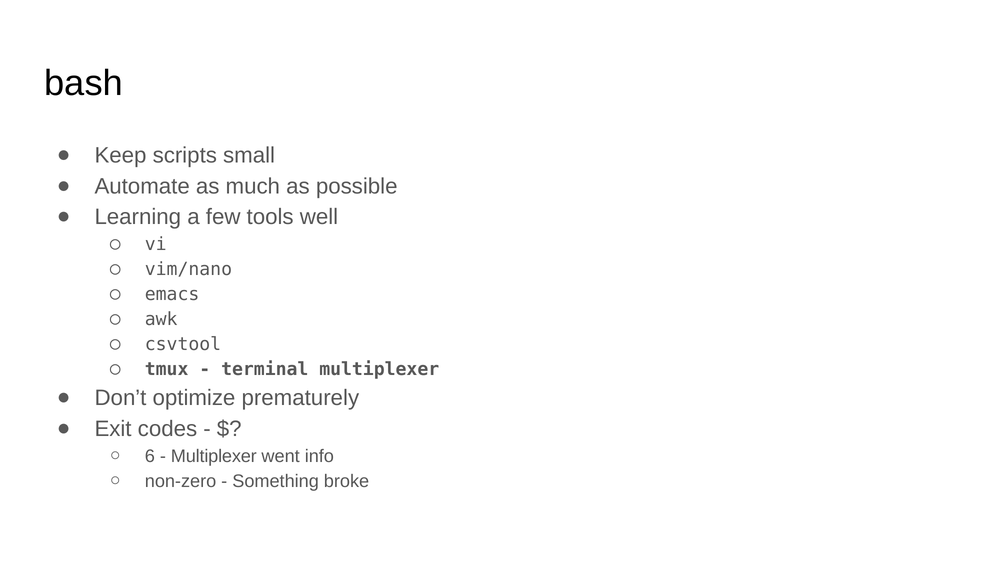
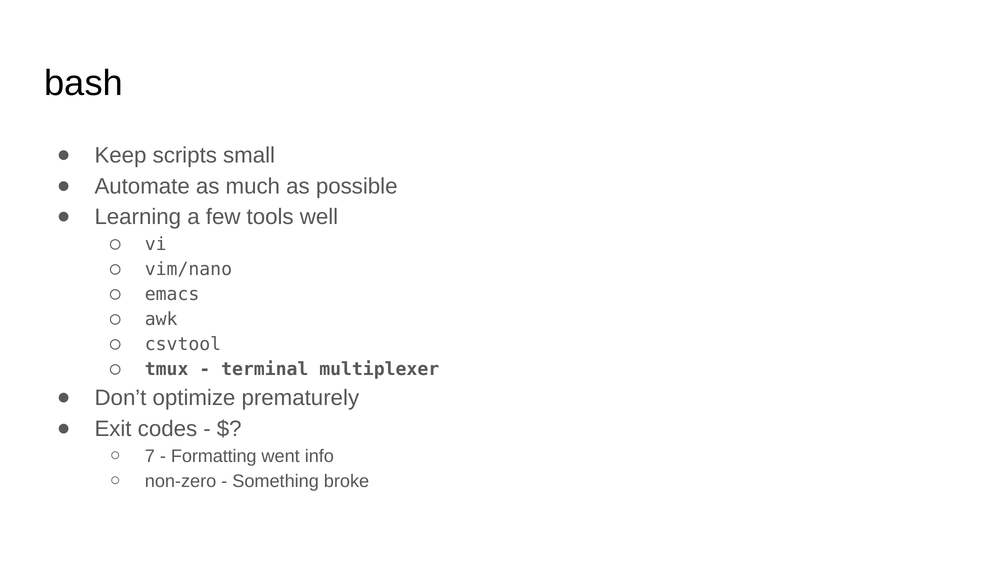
6: 6 -> 7 (150, 456)
Multiplexer: Multiplexer -> Formatting (214, 456)
